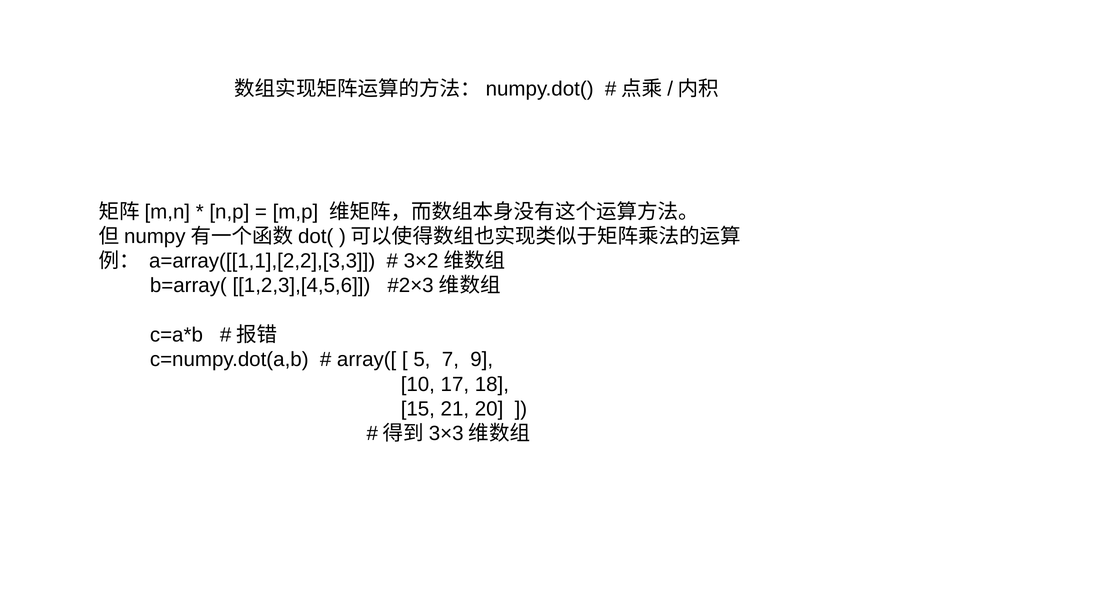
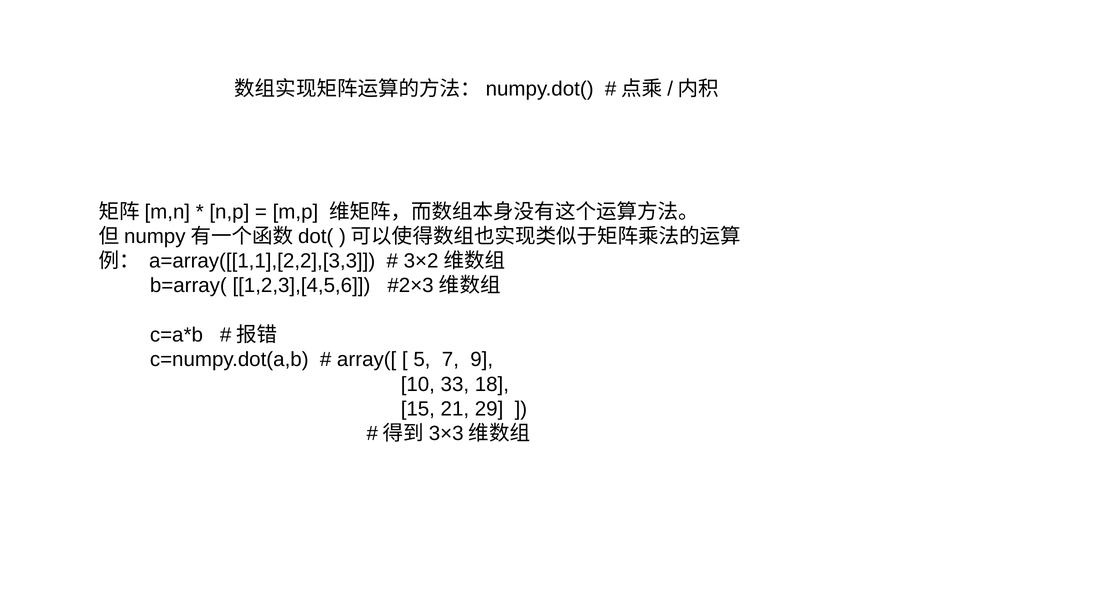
17: 17 -> 33 (455, 384)
20: 20 -> 29 (489, 409)
